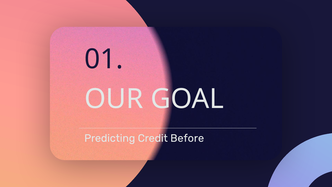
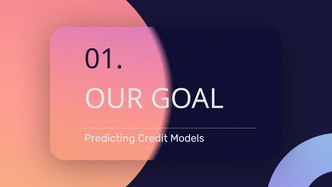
Before: Before -> Models (187, 138)
